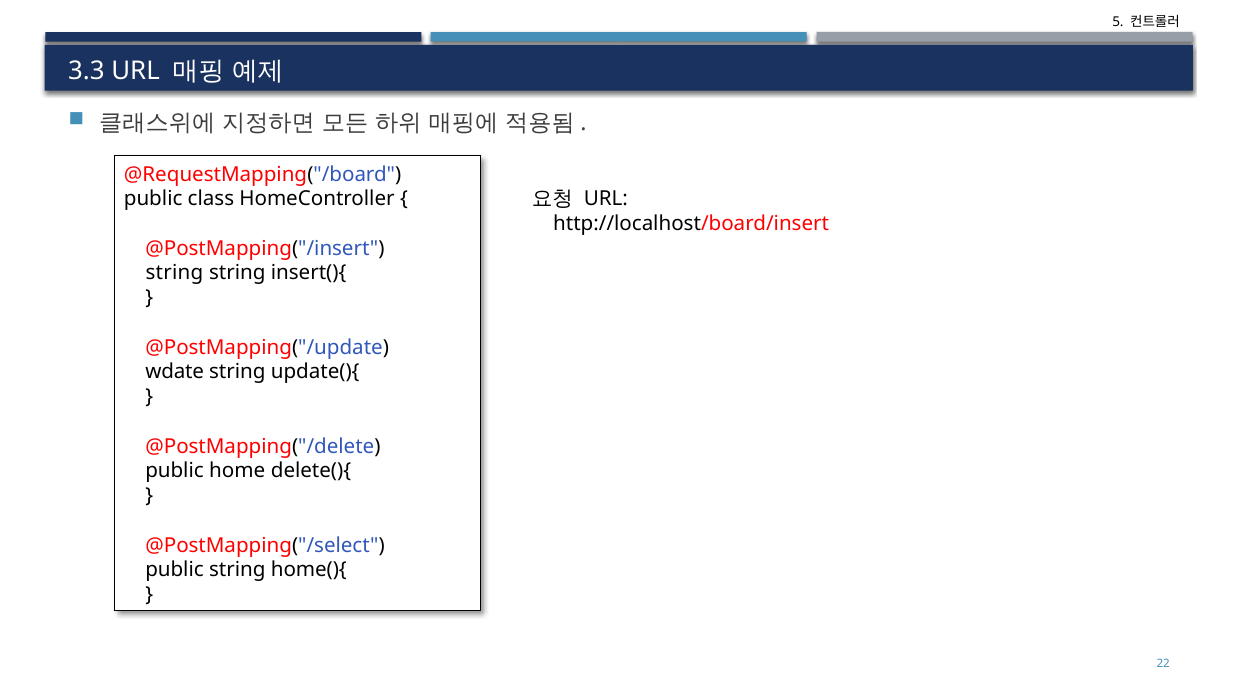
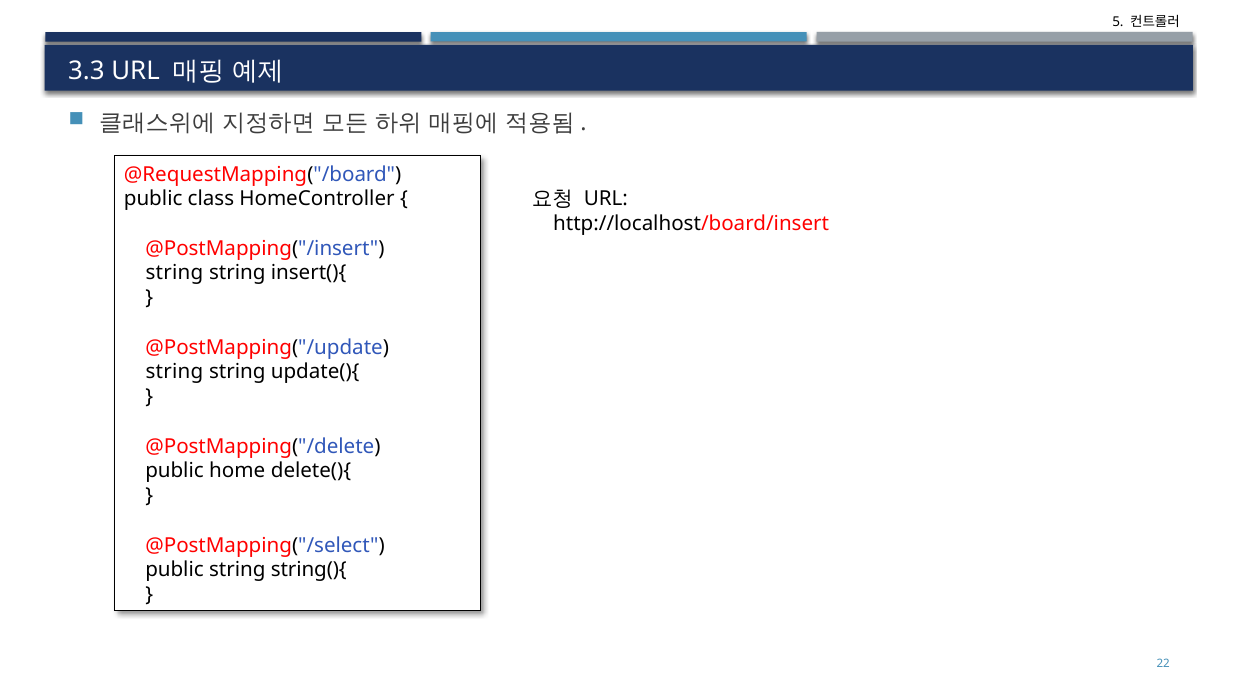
wdate: wdate -> string (174, 372)
home(){: home(){ -> string(){ (309, 570)
